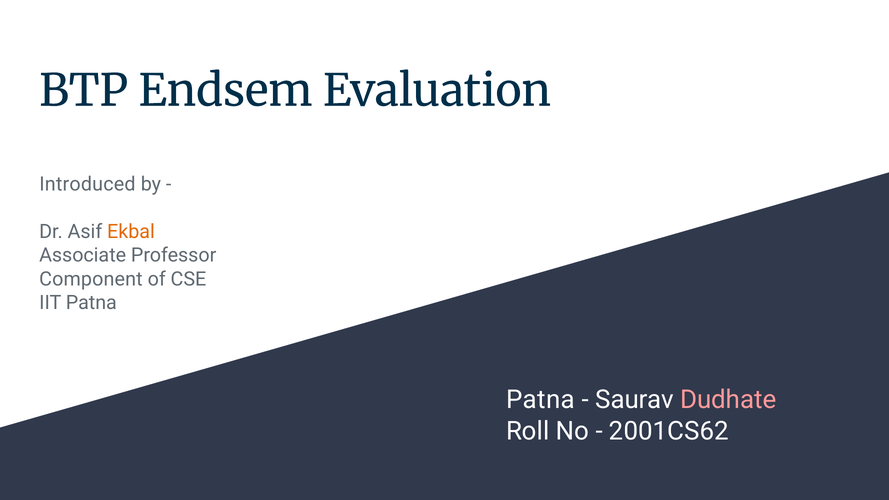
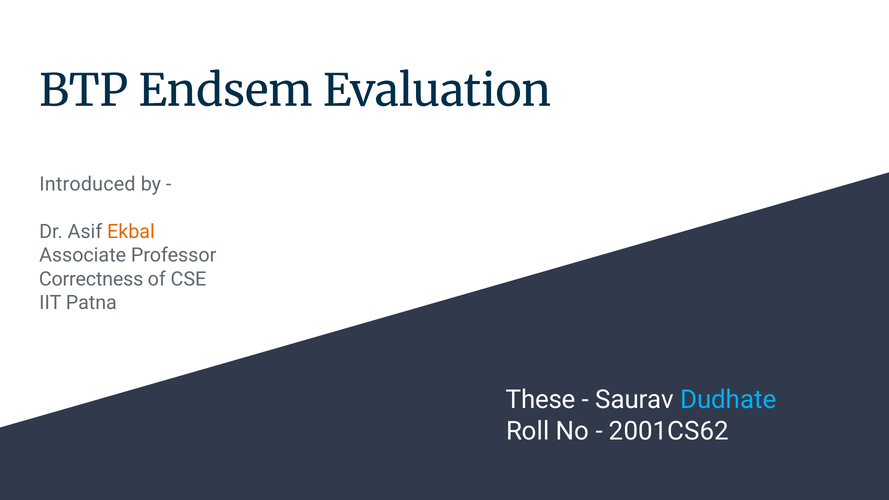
Component: Component -> Correctness (91, 279)
Patna: Patna -> These (541, 400)
Dudhate colour: pink -> light blue (728, 400)
